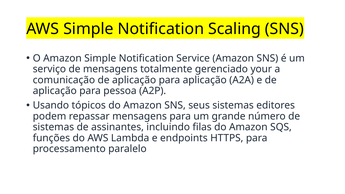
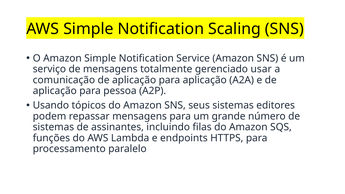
your: your -> usar (261, 69)
